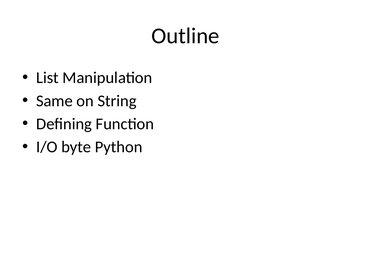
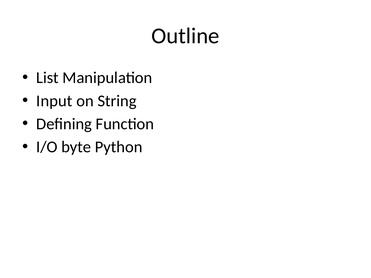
Same: Same -> Input (54, 101)
